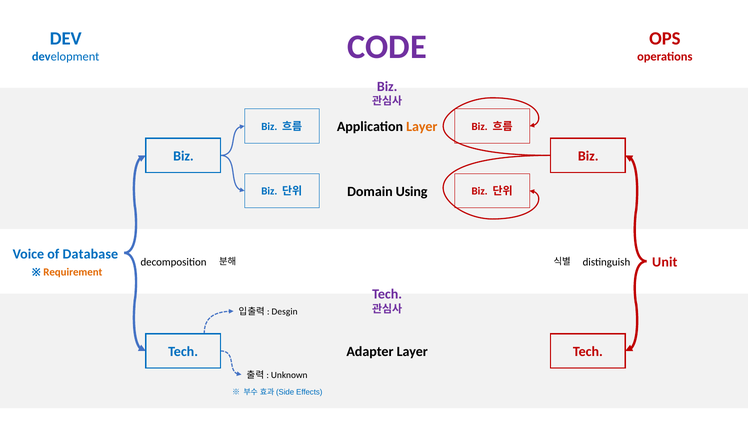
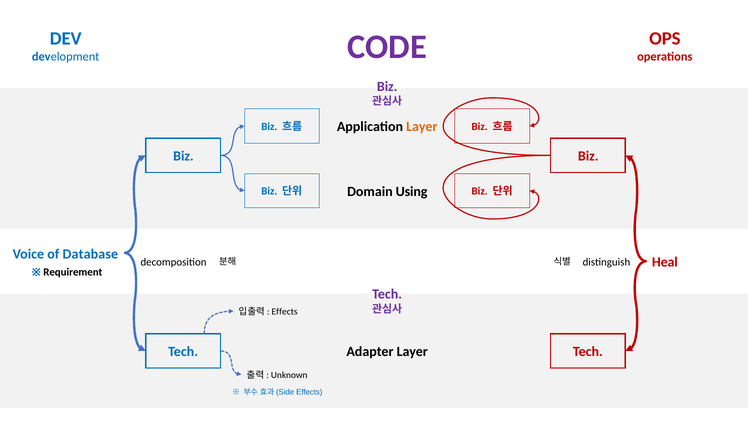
Unit: Unit -> Heal (665, 262)
Requirement colour: orange -> black (73, 272)
Desgin: Desgin -> Effects (285, 312)
